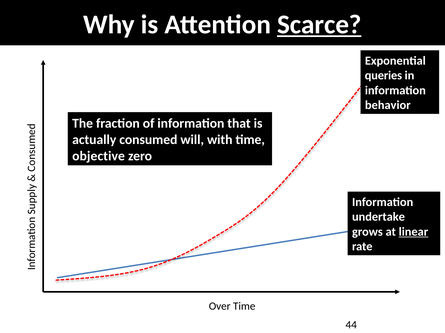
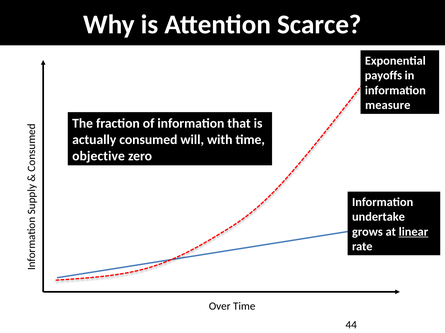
Scarce underline: present -> none (319, 25)
queries: queries -> payoffs (383, 76)
behavior: behavior -> measure (388, 105)
